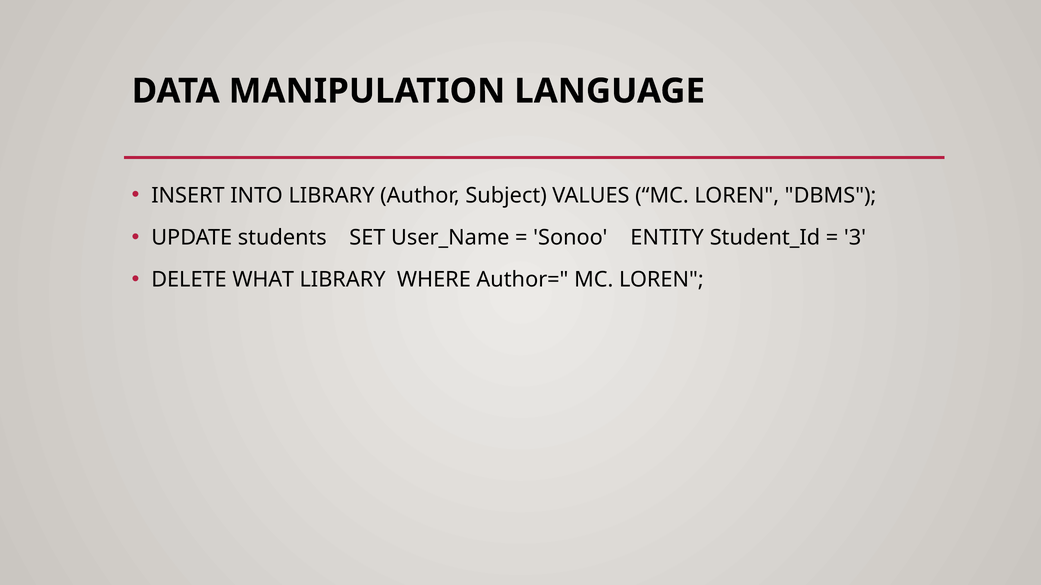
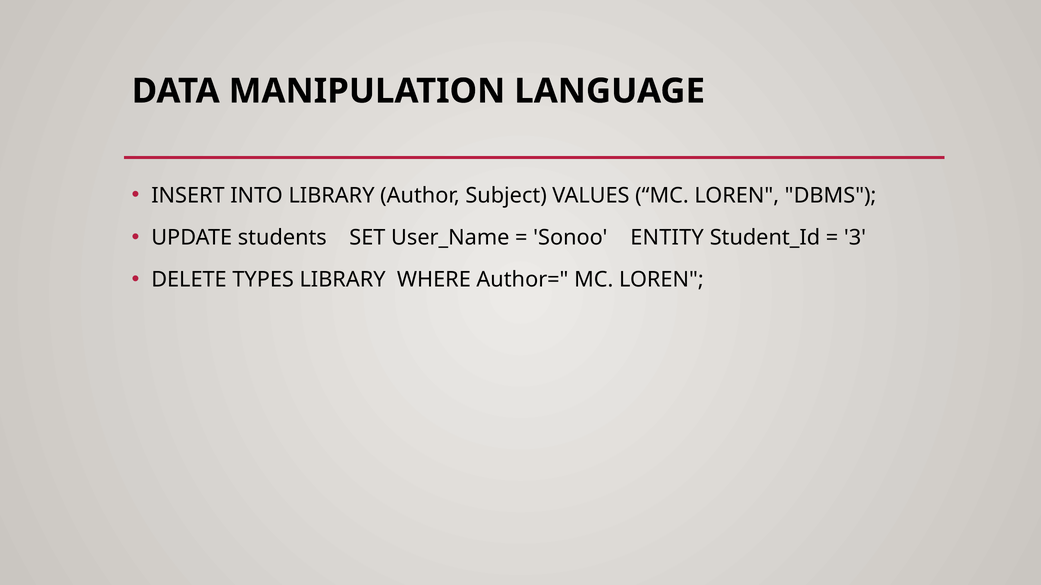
WHAT: WHAT -> TYPES (263, 280)
